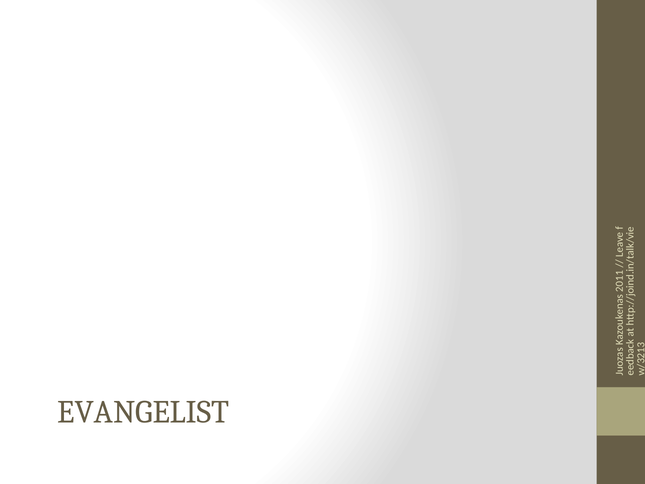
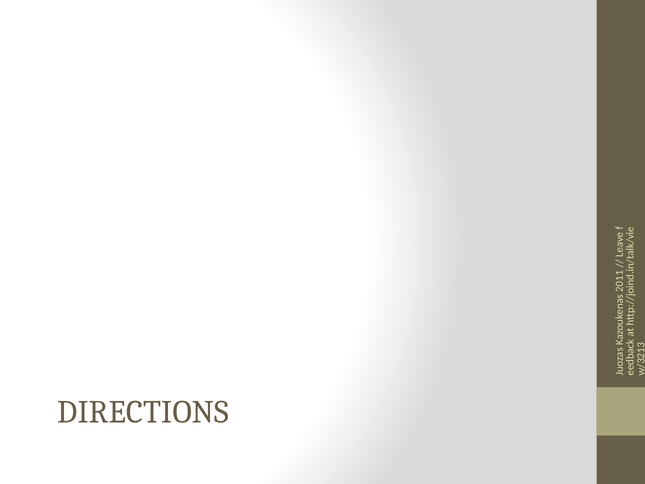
EVANGELIST: EVANGELIST -> DIRECTIONS (143, 412)
